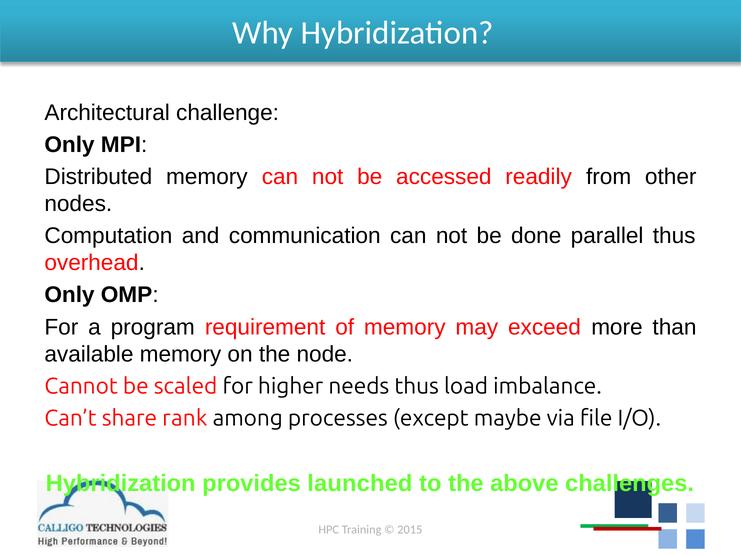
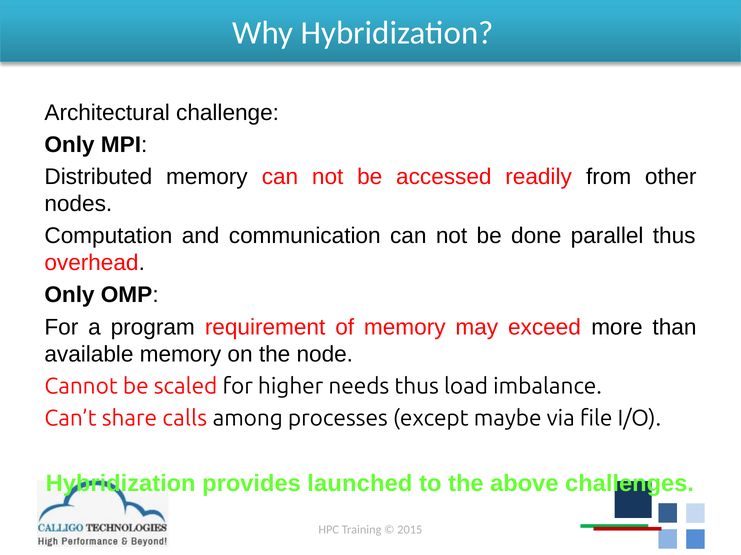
rank: rank -> calls (185, 419)
